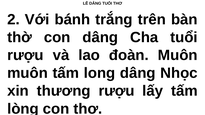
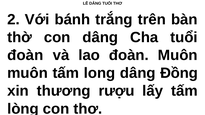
rượu: rượu -> đoàn (25, 55)
Nhọc: Nhọc -> Đồng (179, 73)
